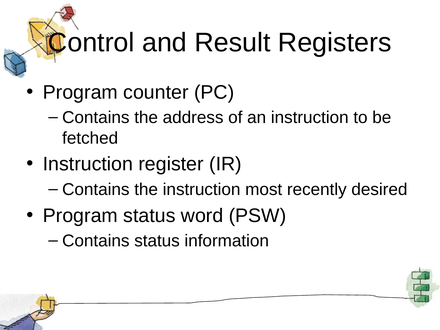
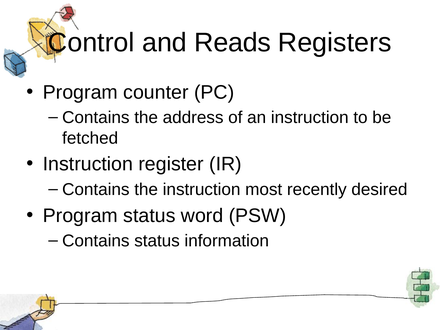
Result: Result -> Reads (233, 43)
